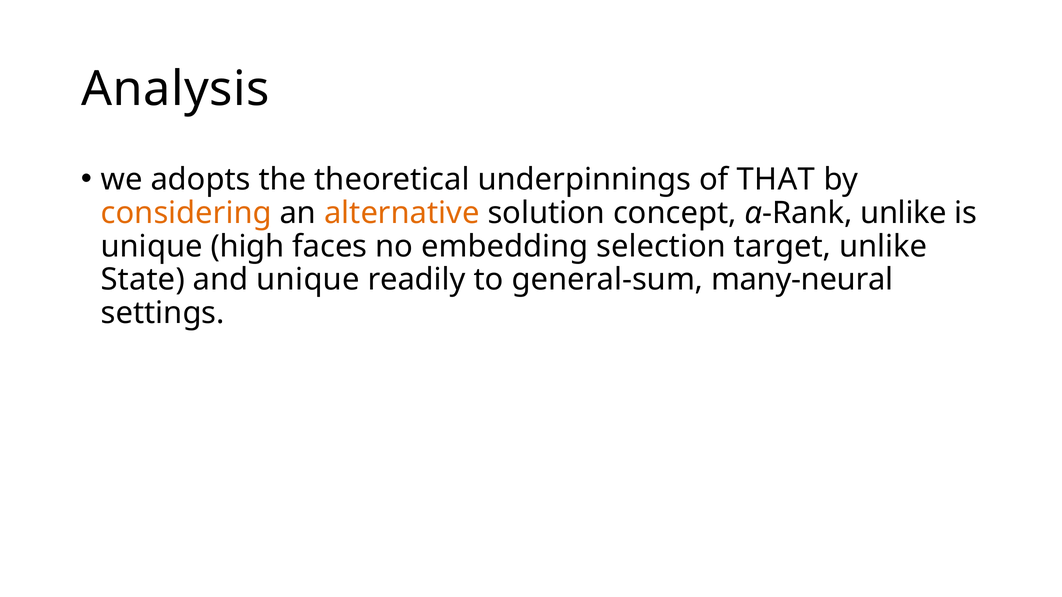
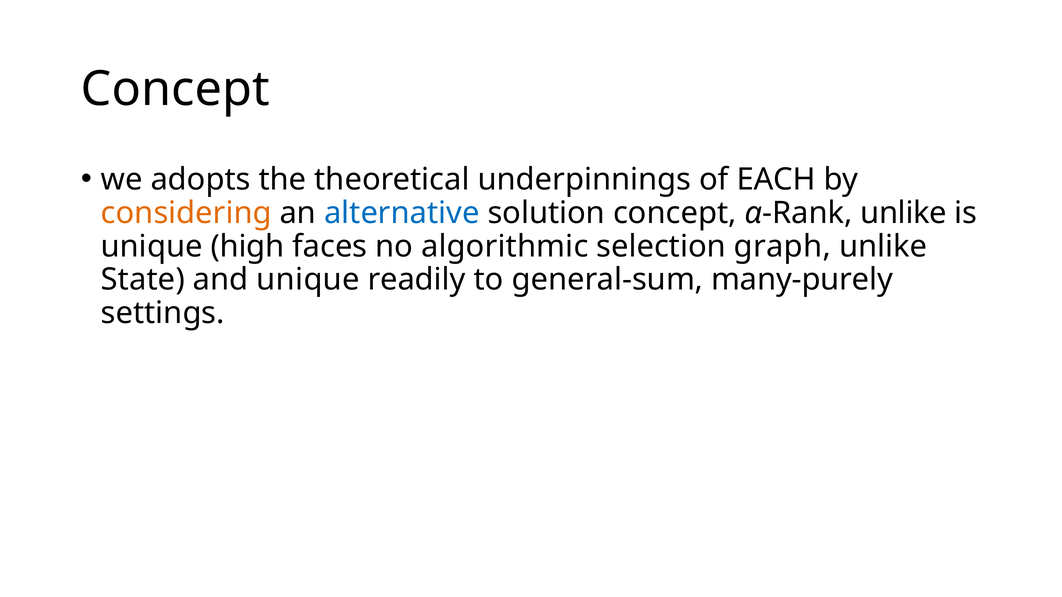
Analysis: Analysis -> Concept (176, 89)
THAT: THAT -> EACH (776, 180)
alternative colour: orange -> blue (402, 213)
embedding: embedding -> algorithmic (505, 246)
target: target -> graph (782, 246)
many-neural: many-neural -> many-purely (802, 280)
